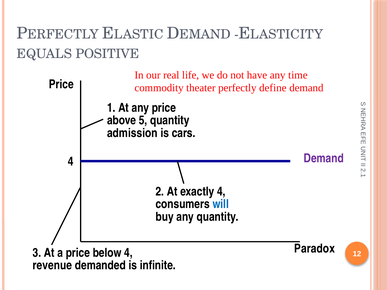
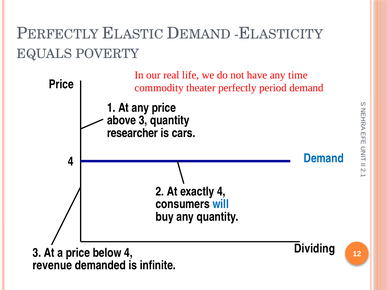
POSITIVE: POSITIVE -> POVERTY (107, 54)
define: define -> period (273, 88)
above 5: 5 -> 3 (143, 120)
admission: admission -> researcher (132, 133)
Demand colour: purple -> blue (324, 159)
Paradox: Paradox -> Dividing (315, 249)
